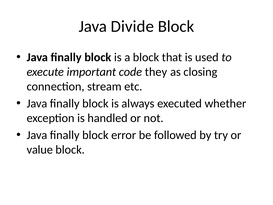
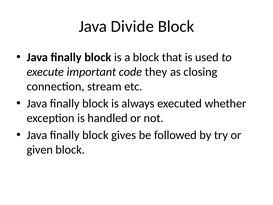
error: error -> gives (124, 135)
value: value -> given (40, 150)
